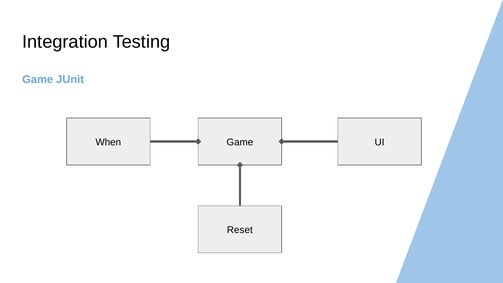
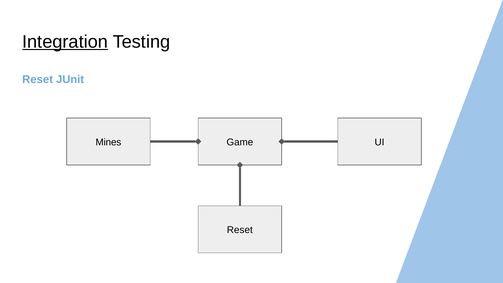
Integration underline: none -> present (65, 42)
Game: Game -> Reset (38, 79)
When: When -> Mines (108, 142)
